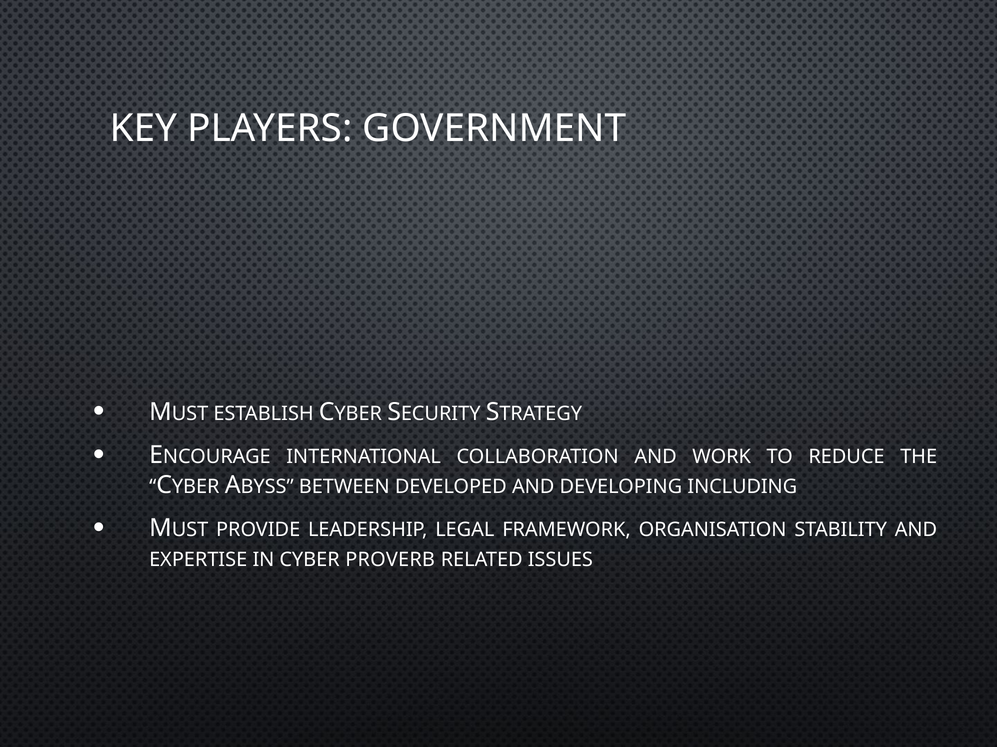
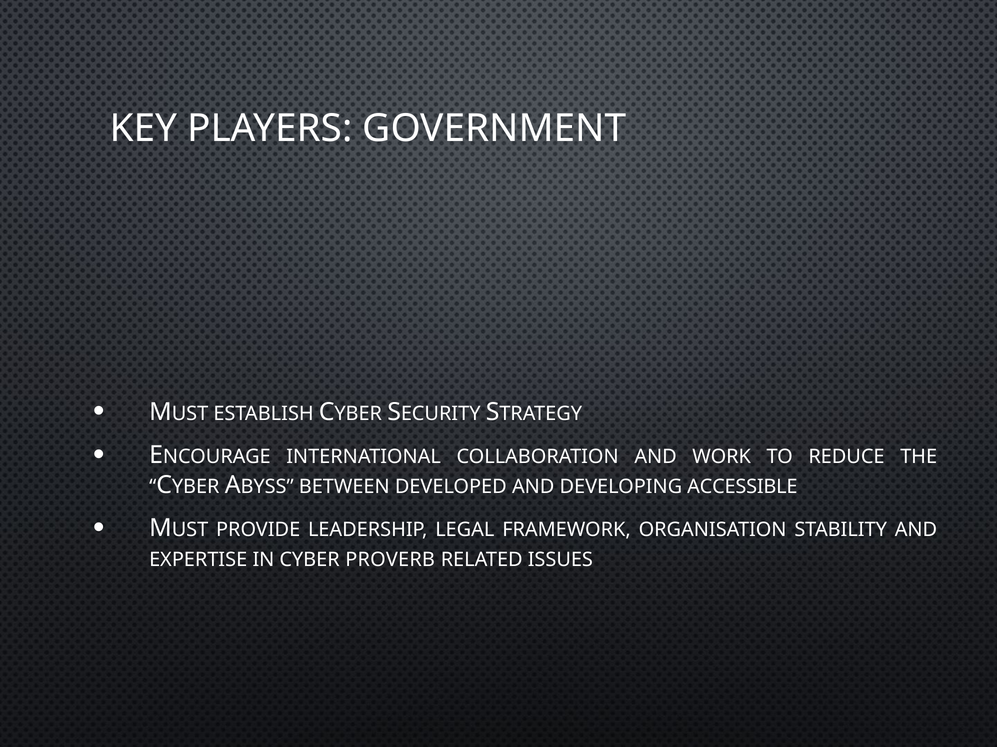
INCLUDING: INCLUDING -> ACCESSIBLE (742, 487)
